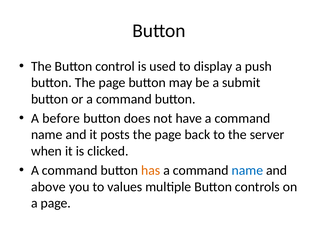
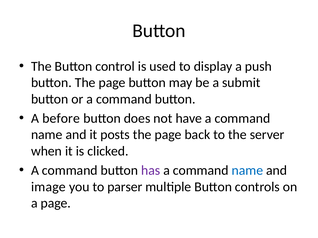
has colour: orange -> purple (151, 171)
above: above -> image (48, 187)
values: values -> parser (125, 187)
